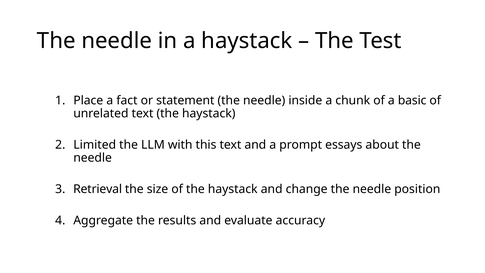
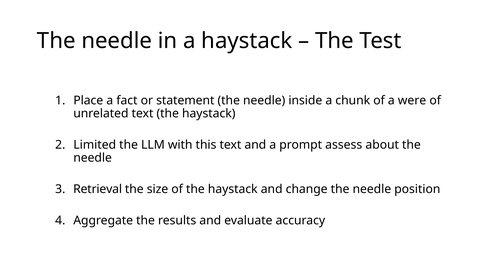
basic: basic -> were (412, 100)
essays: essays -> assess (344, 145)
